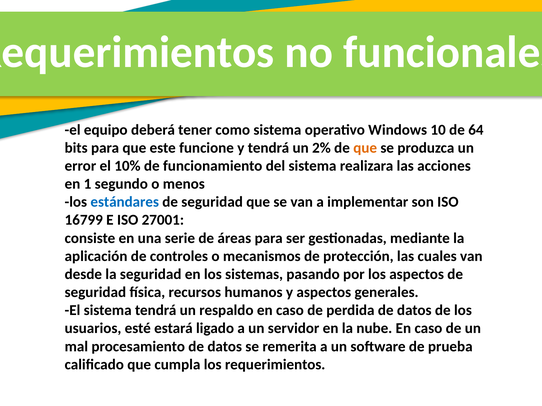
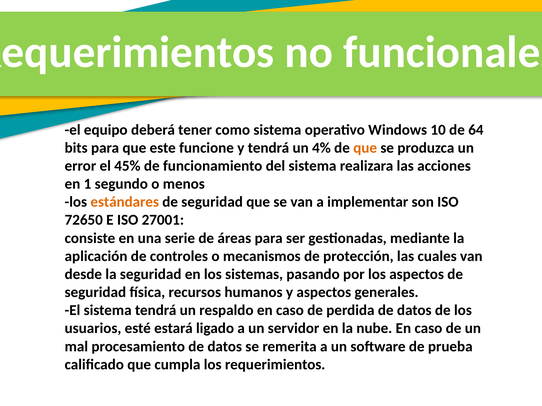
2%: 2% -> 4% (321, 148)
10%: 10% -> 45% (127, 166)
estándares colour: blue -> orange (125, 202)
16799: 16799 -> 72650 (84, 220)
